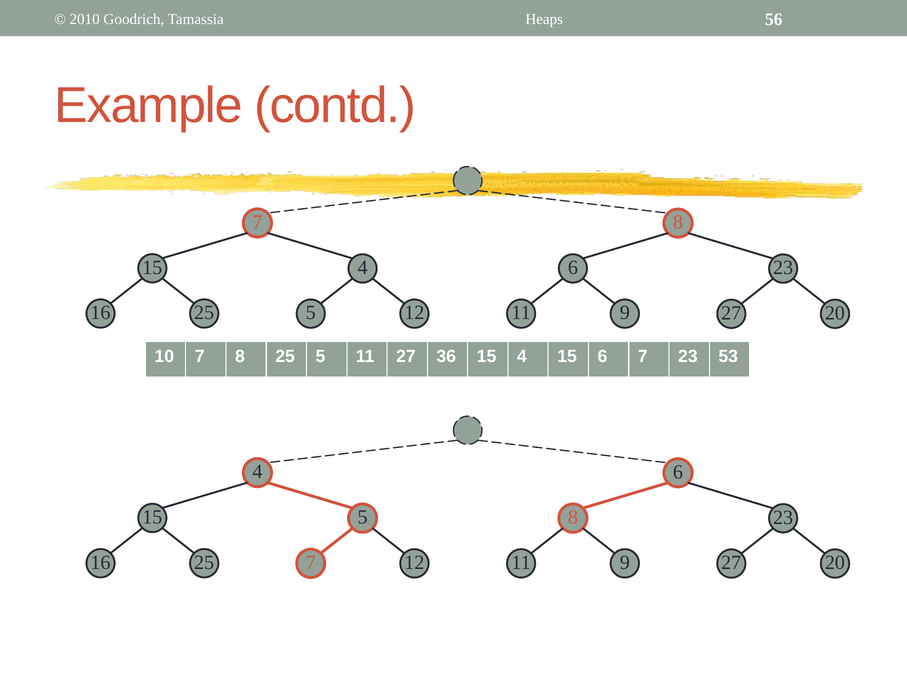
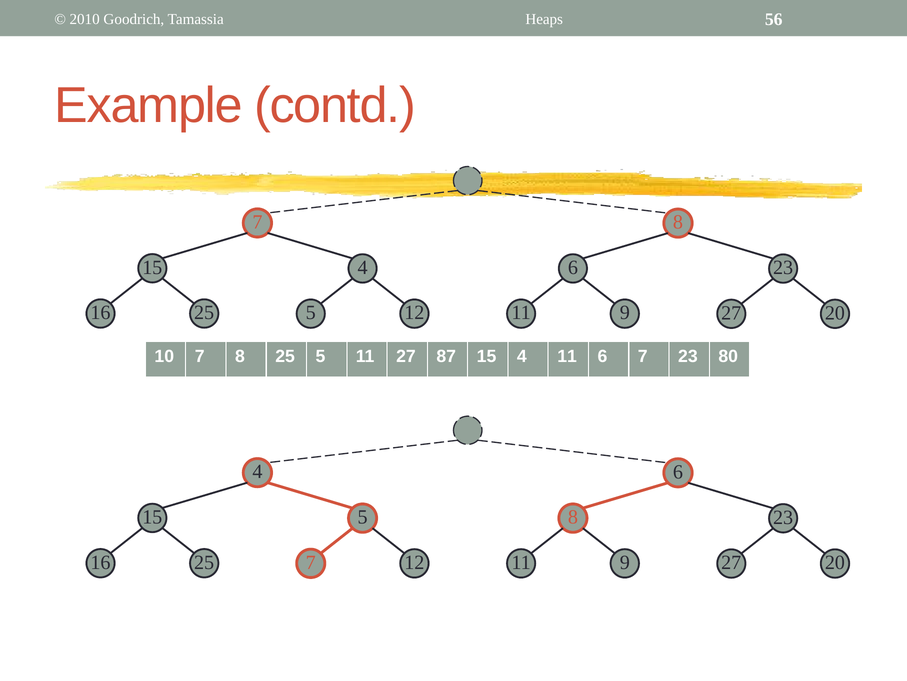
36: 36 -> 87 (446, 356)
15 4 15: 15 -> 11 (567, 356)
53: 53 -> 80 (728, 356)
